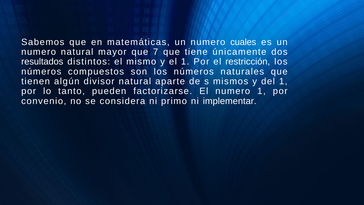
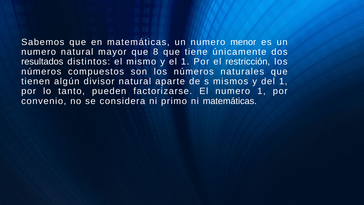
cuales: cuales -> menor (243, 42)
7: 7 -> 8 (156, 52)
ni implementar: implementar -> matemáticas (230, 101)
